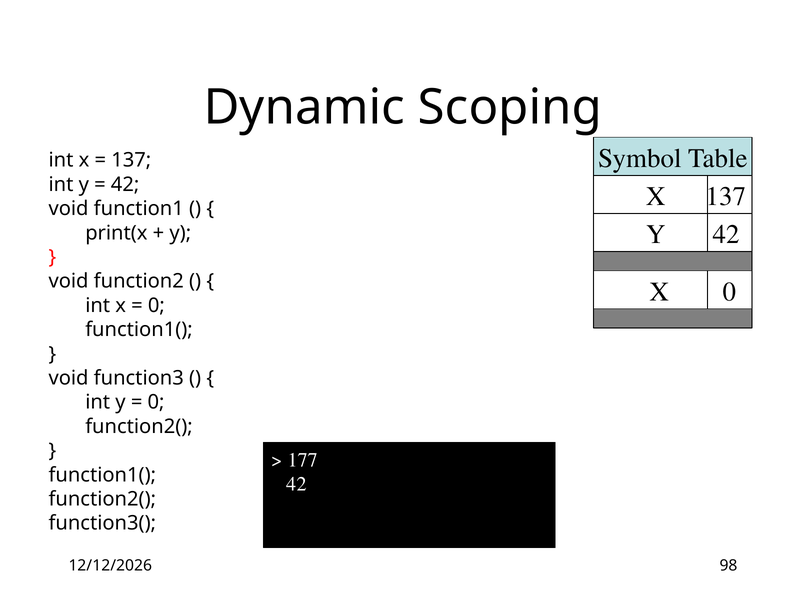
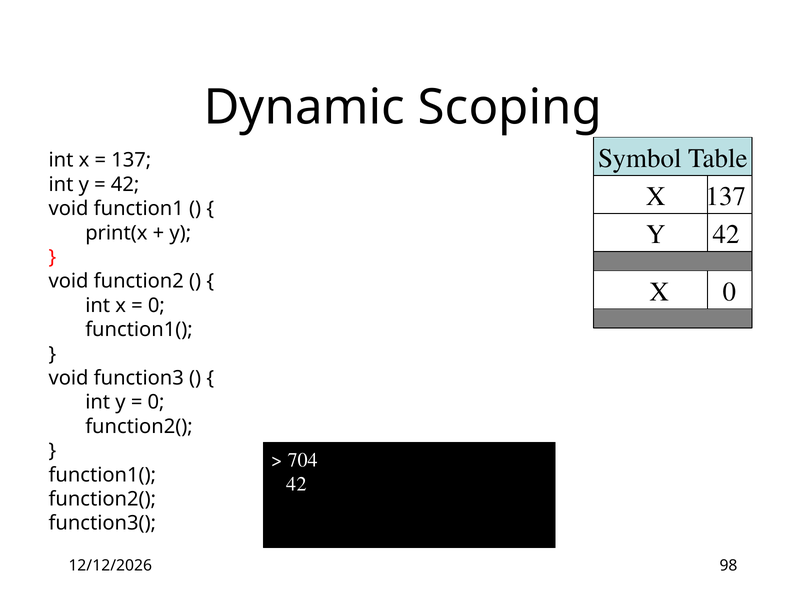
177: 177 -> 704 (303, 460)
